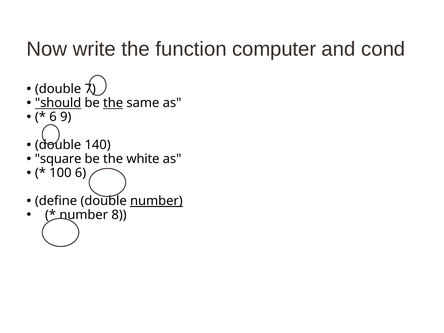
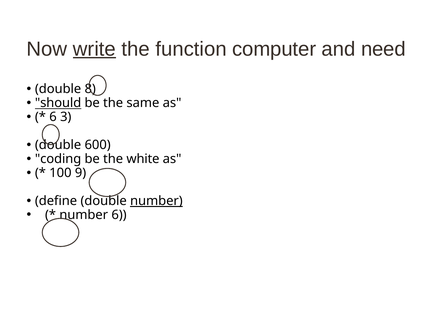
write underline: none -> present (94, 49)
cond: cond -> need (383, 49)
7: 7 -> 8 (90, 89)
the underline: present -> none (113, 103)
9: 9 -> 3 (66, 117)
140: 140 -> 600 (98, 145)
square: square -> coding (58, 159)
100 6: 6 -> 9 (81, 173)
number 8: 8 -> 6 (119, 215)
